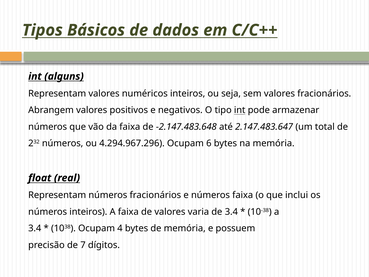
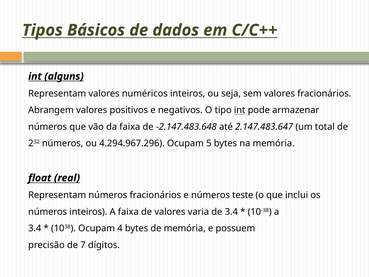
6: 6 -> 5 (209, 143)
números faixa: faixa -> teste (243, 195)
